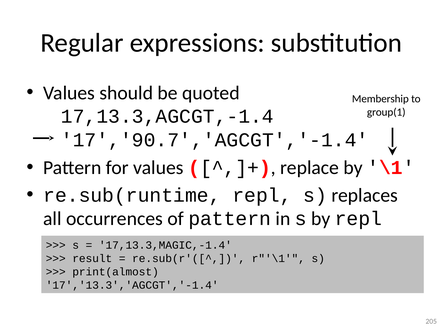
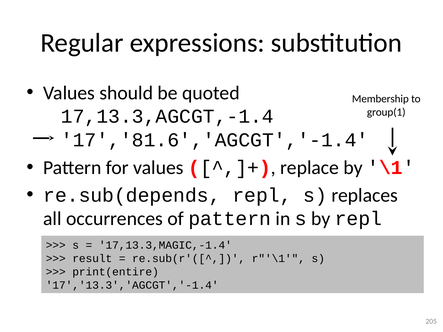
17','90.7','AGCGT','-1.4: 17','90.7','AGCGT','-1.4 -> 17','81.6','AGCGT','-1.4 (215, 140)
re.sub(runtime: re.sub(runtime -> re.sub(depends (132, 195)
print(almost: print(almost -> print(entire (116, 272)
